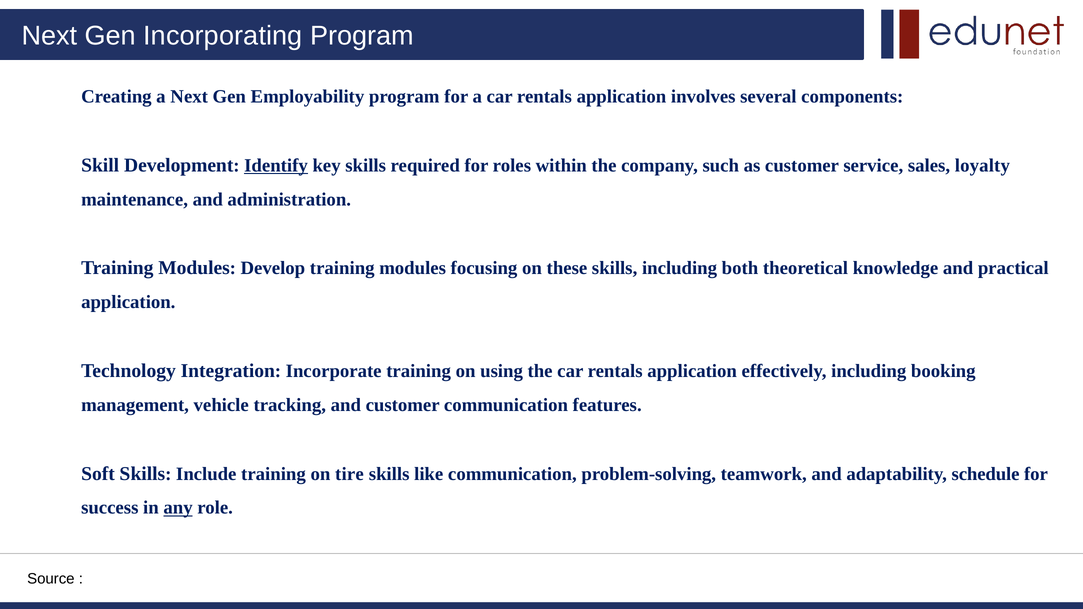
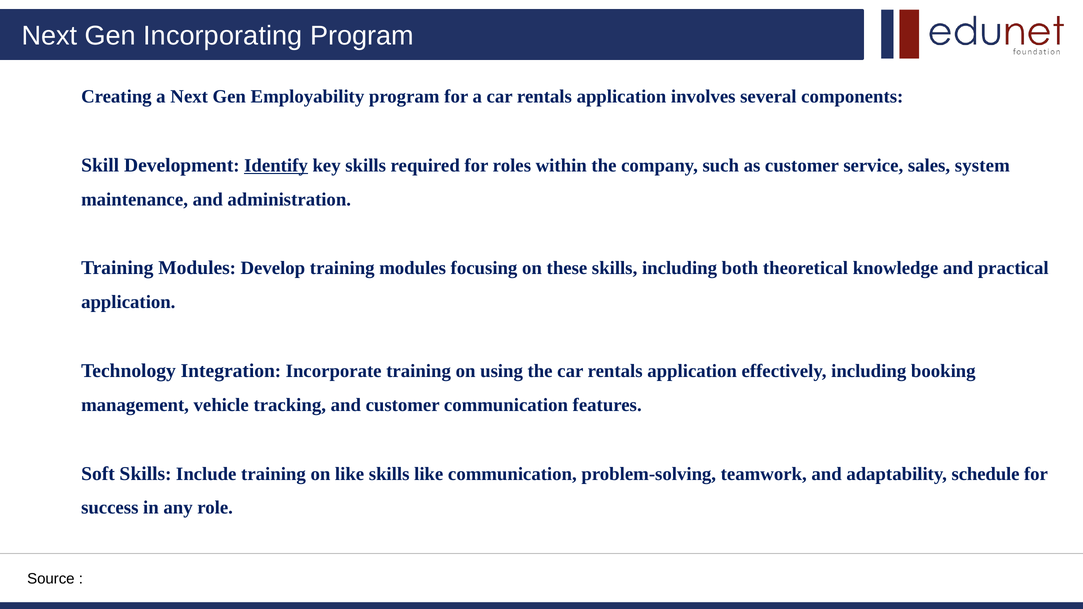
loyalty: loyalty -> system (982, 165)
on tire: tire -> like (350, 474)
any underline: present -> none (178, 508)
